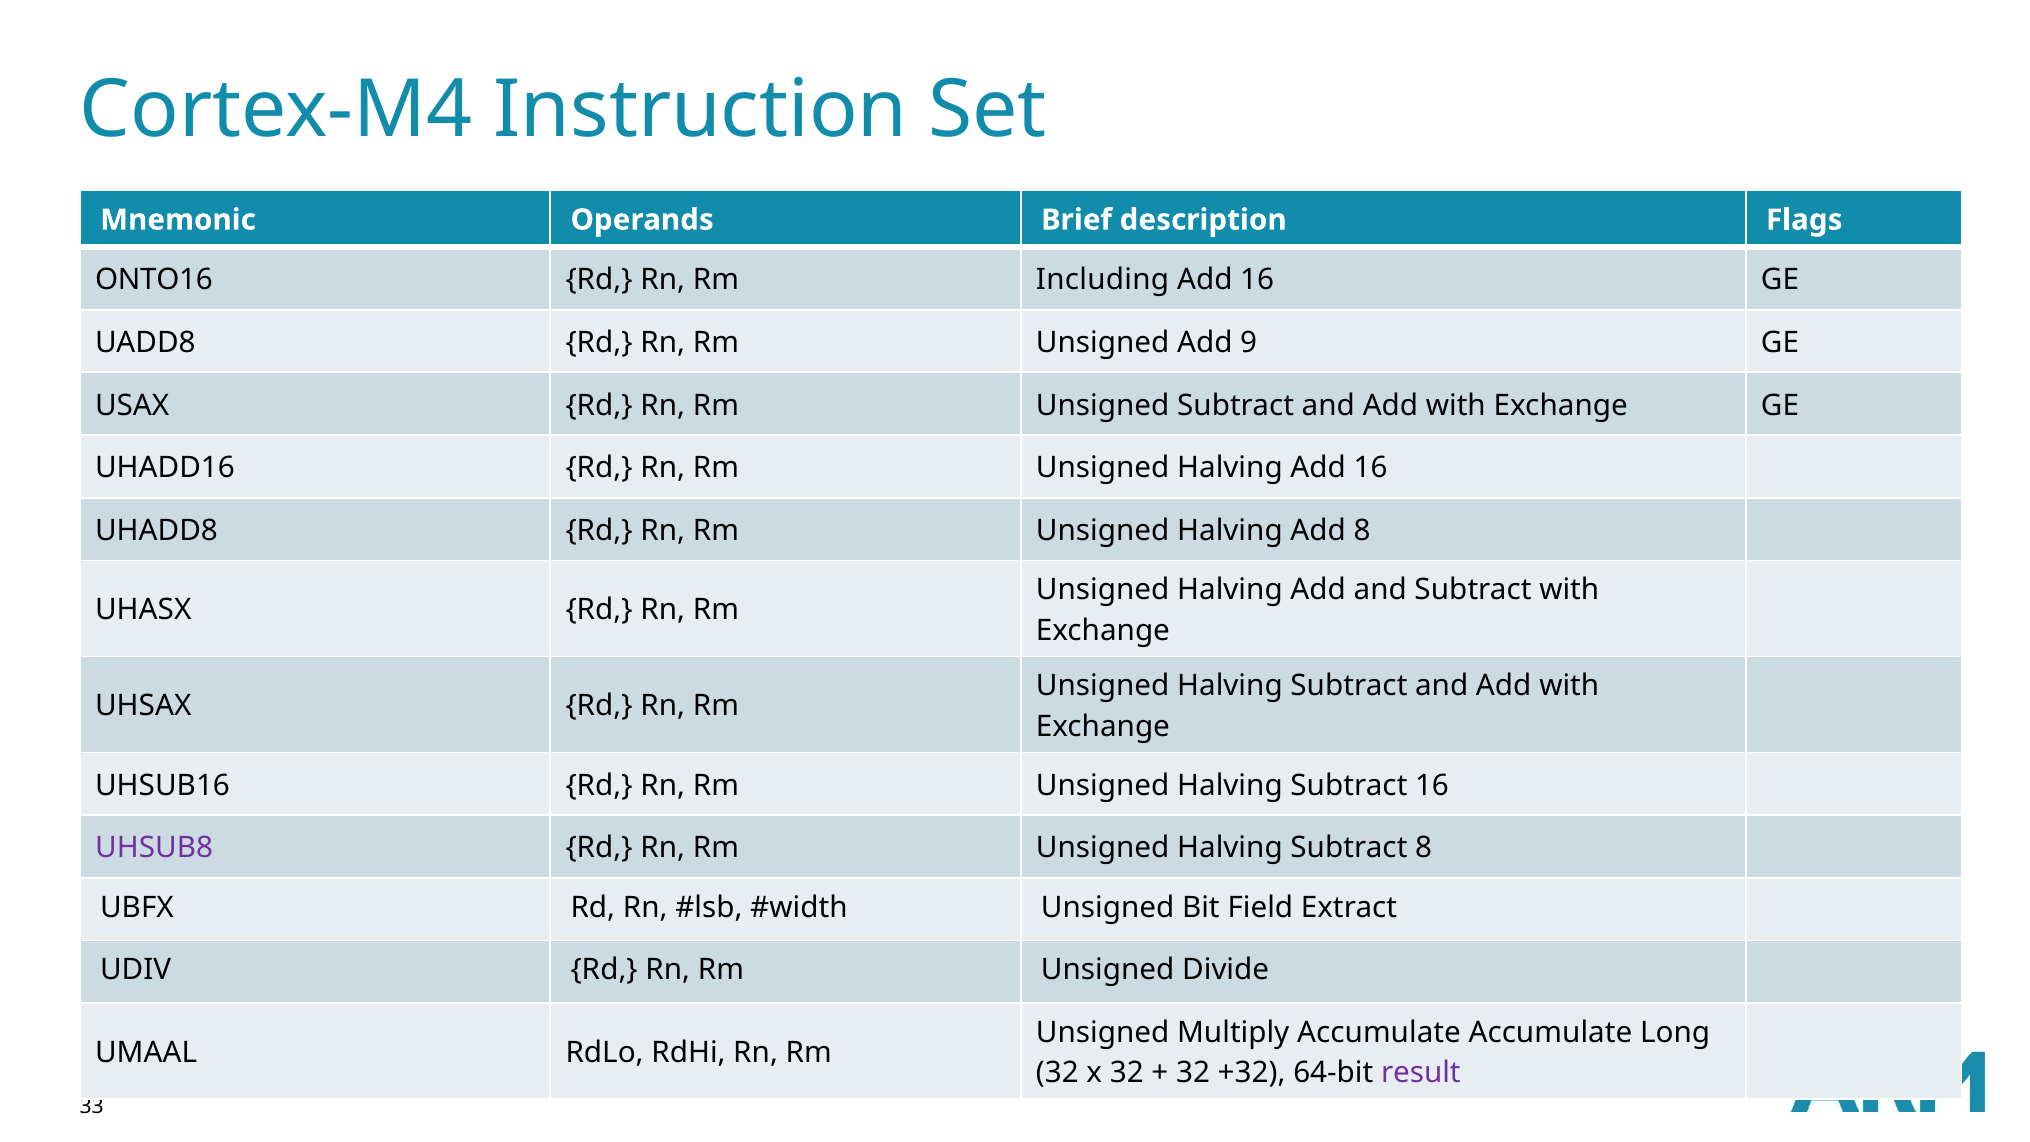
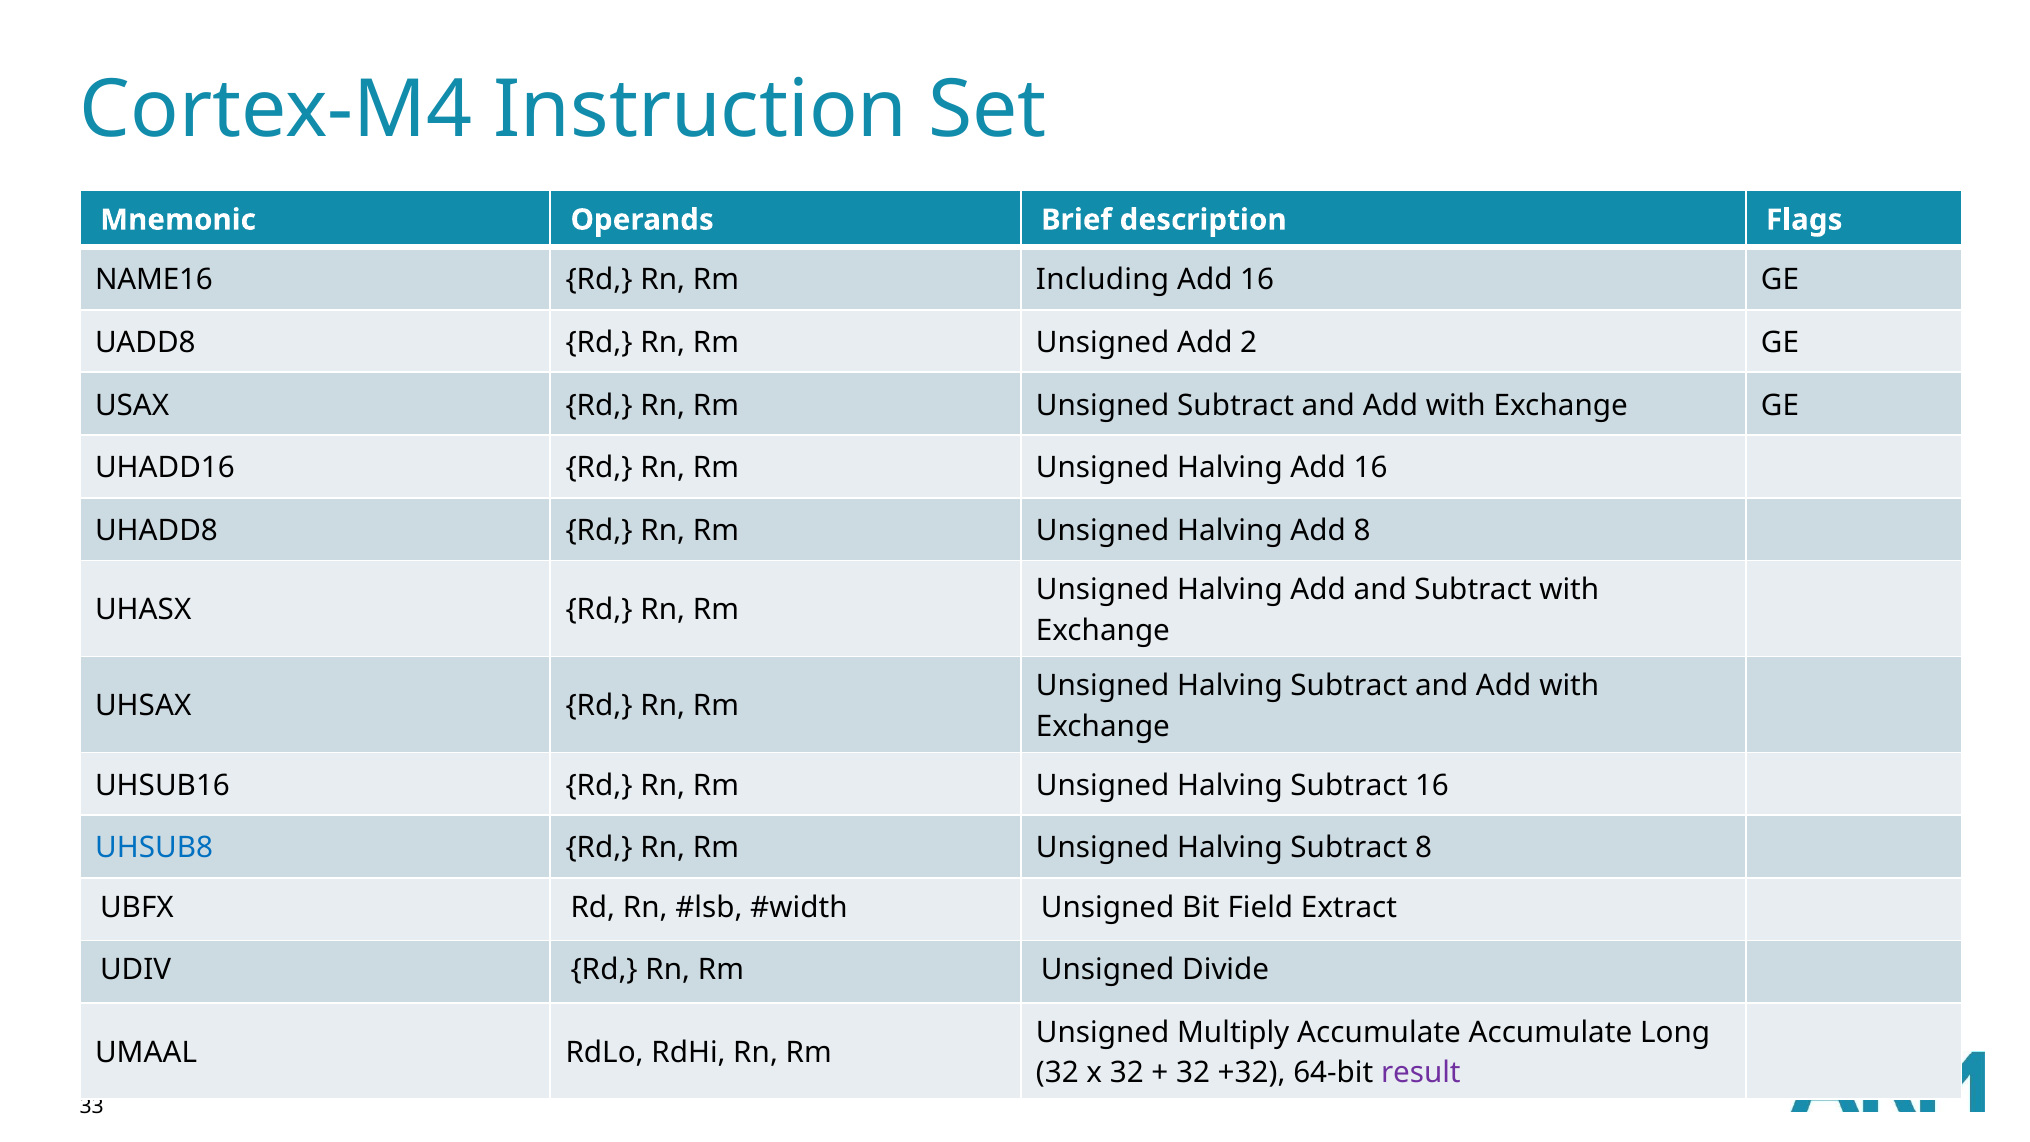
ONTO16: ONTO16 -> NAME16 (154, 280)
9: 9 -> 2 (1249, 343)
UHSUB8 colour: purple -> blue (154, 848)
